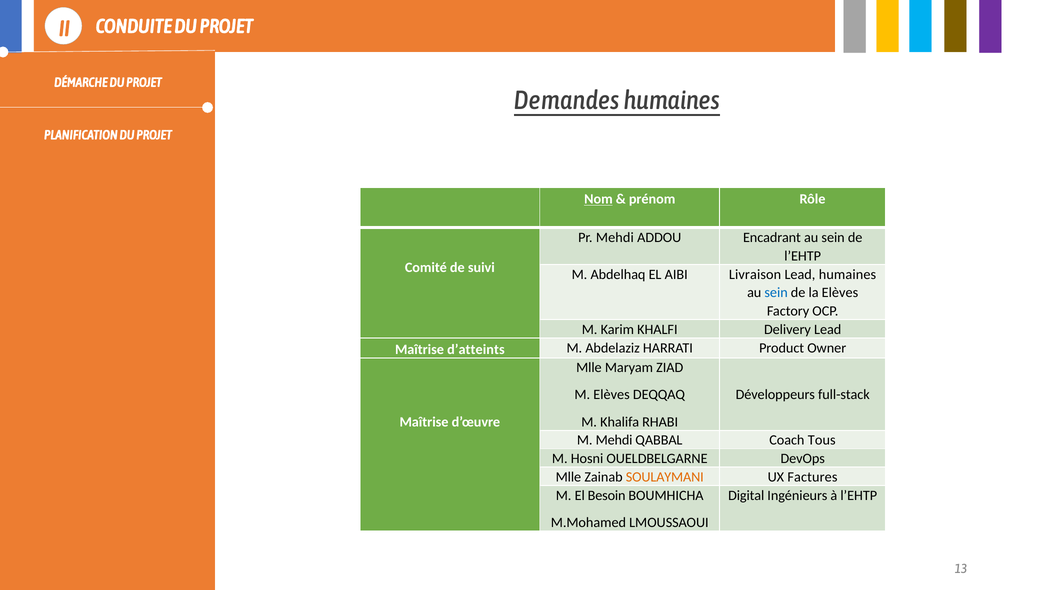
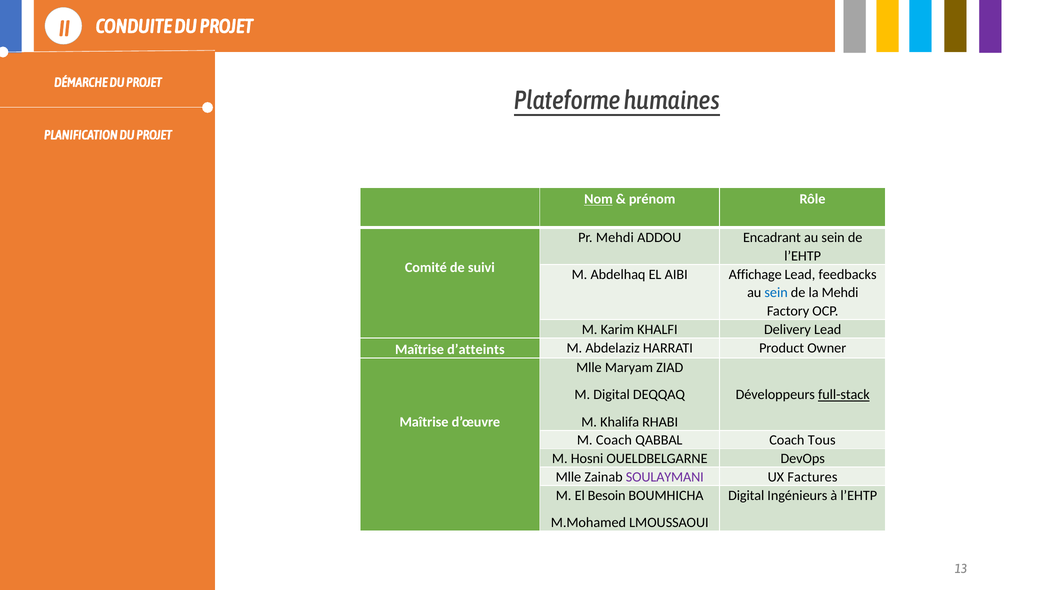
Demandes: Demandes -> Plateforme (567, 101)
Livraison: Livraison -> Affichage (755, 274)
Lead humaines: humaines -> feedbacks (848, 274)
la Elèves: Elèves -> Mehdi (840, 293)
M Elèves: Elèves -> Digital (612, 394)
full-stack underline: none -> present (844, 394)
M Mehdi: Mehdi -> Coach (614, 440)
SOULAYMANI colour: orange -> purple (665, 477)
